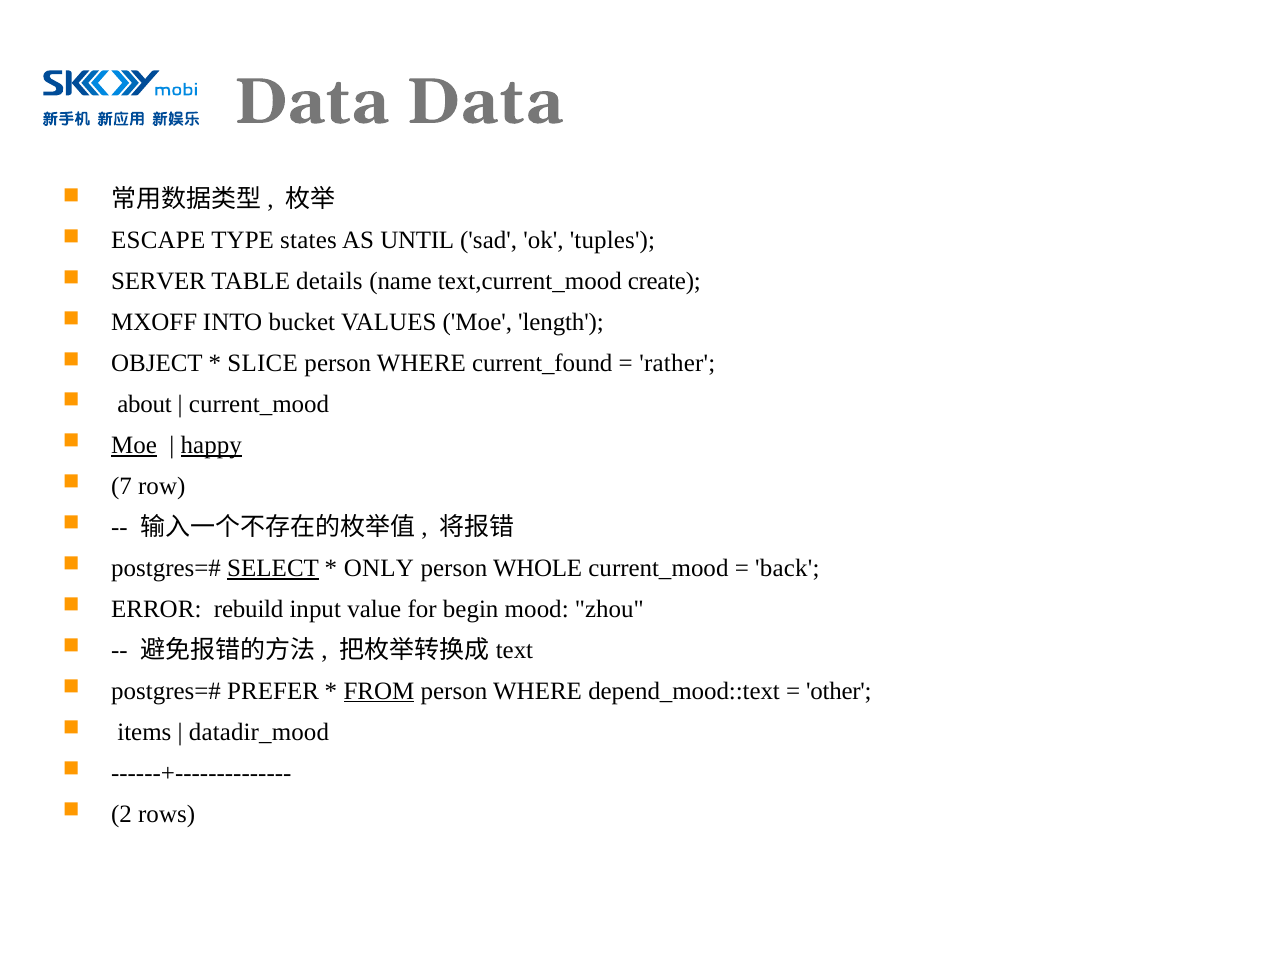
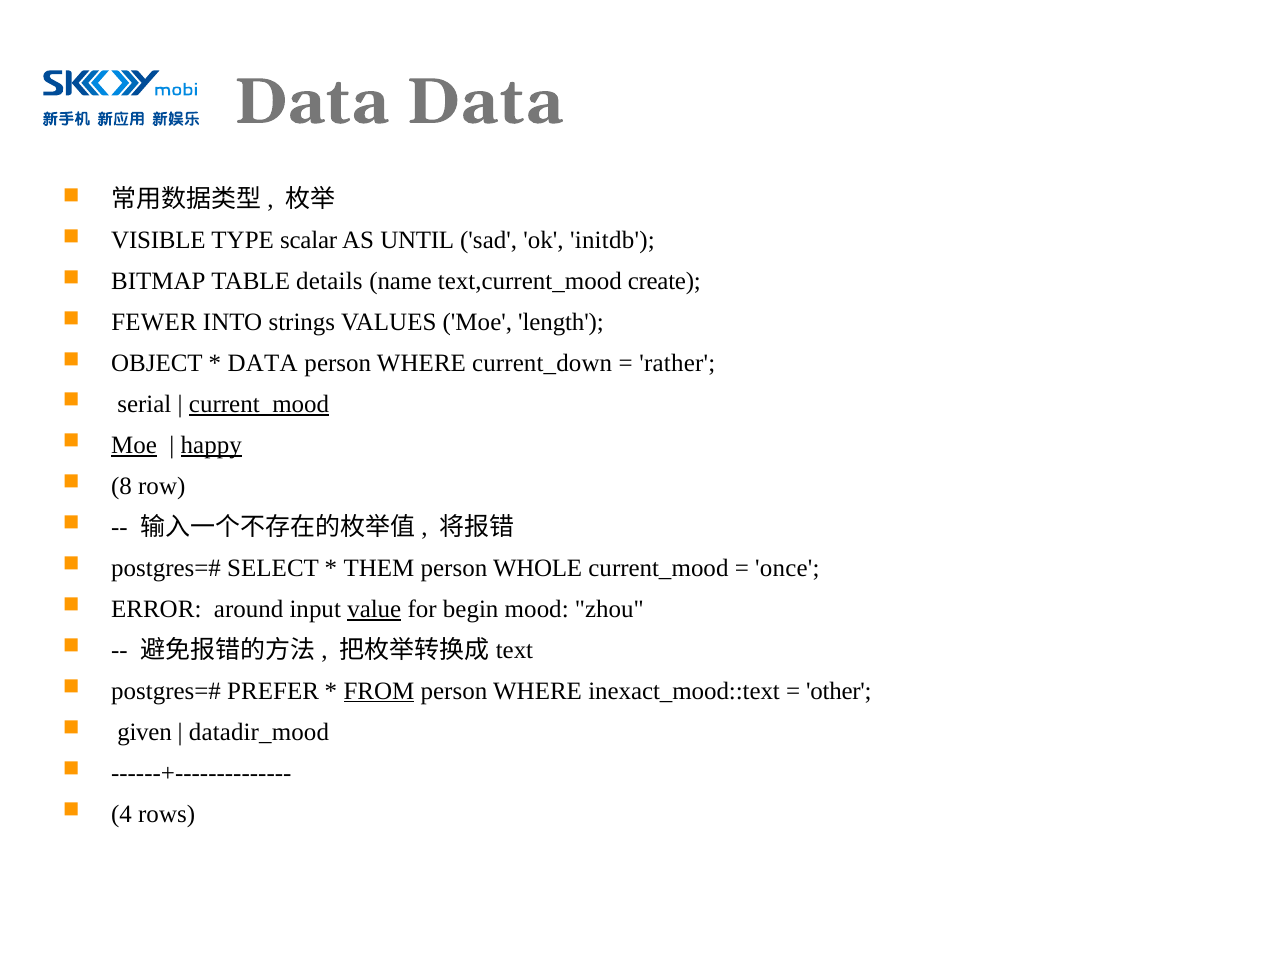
ESCAPE: ESCAPE -> VISIBLE (158, 241)
states: states -> scalar (309, 241)
tuples: tuples -> initdb (612, 241)
SERVER: SERVER -> BITMAP (158, 282)
MXOFF: MXOFF -> FEWER (154, 322)
bucket: bucket -> strings (302, 322)
SLICE: SLICE -> DATA (263, 363)
current_found: current_found -> current_down (542, 363)
about: about -> serial (144, 404)
current_mood underline: none -> present (259, 404)
7: 7 -> 8 (122, 486)
SELECT underline: present -> none (273, 568)
ONLY: ONLY -> THEM (379, 568)
back: back -> once (787, 568)
rebuild: rebuild -> around (249, 609)
value underline: none -> present (374, 609)
depend_mood::text: depend_mood::text -> inexact_mood::text (684, 691)
items: items -> given (145, 732)
2: 2 -> 4 (122, 814)
